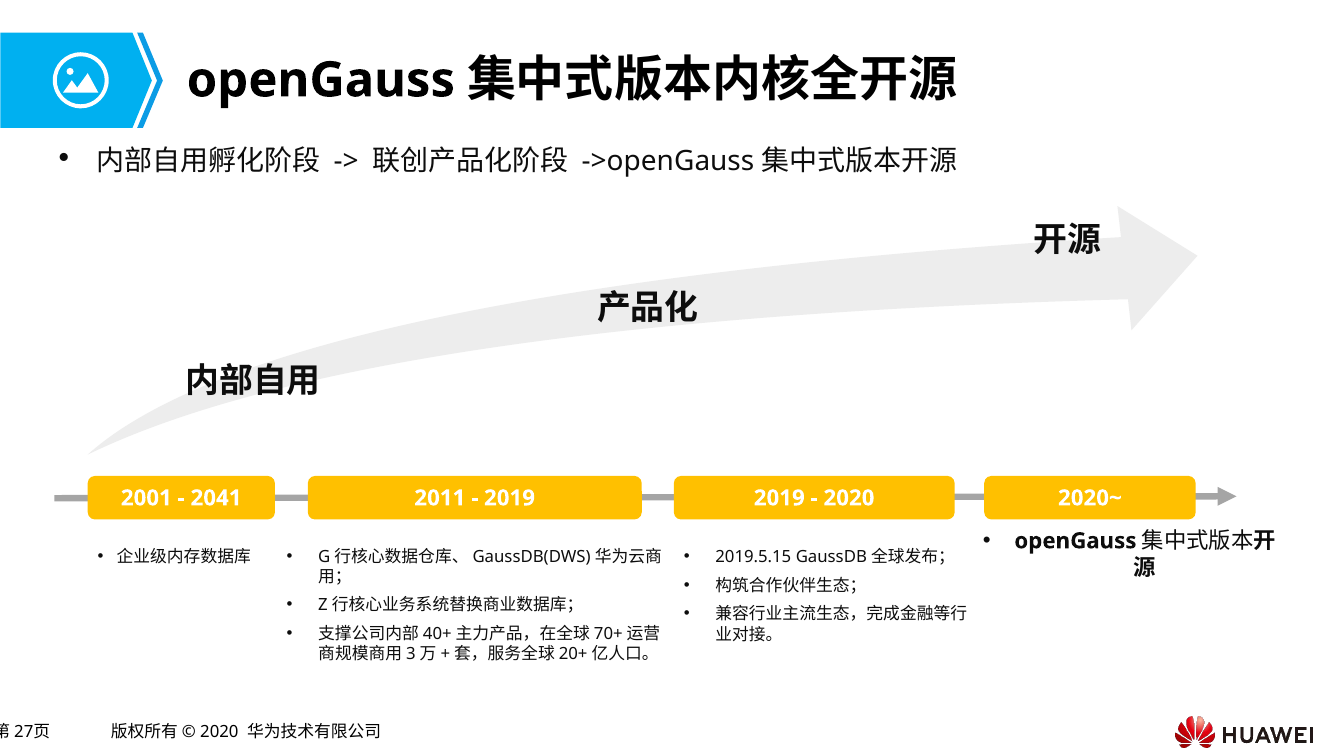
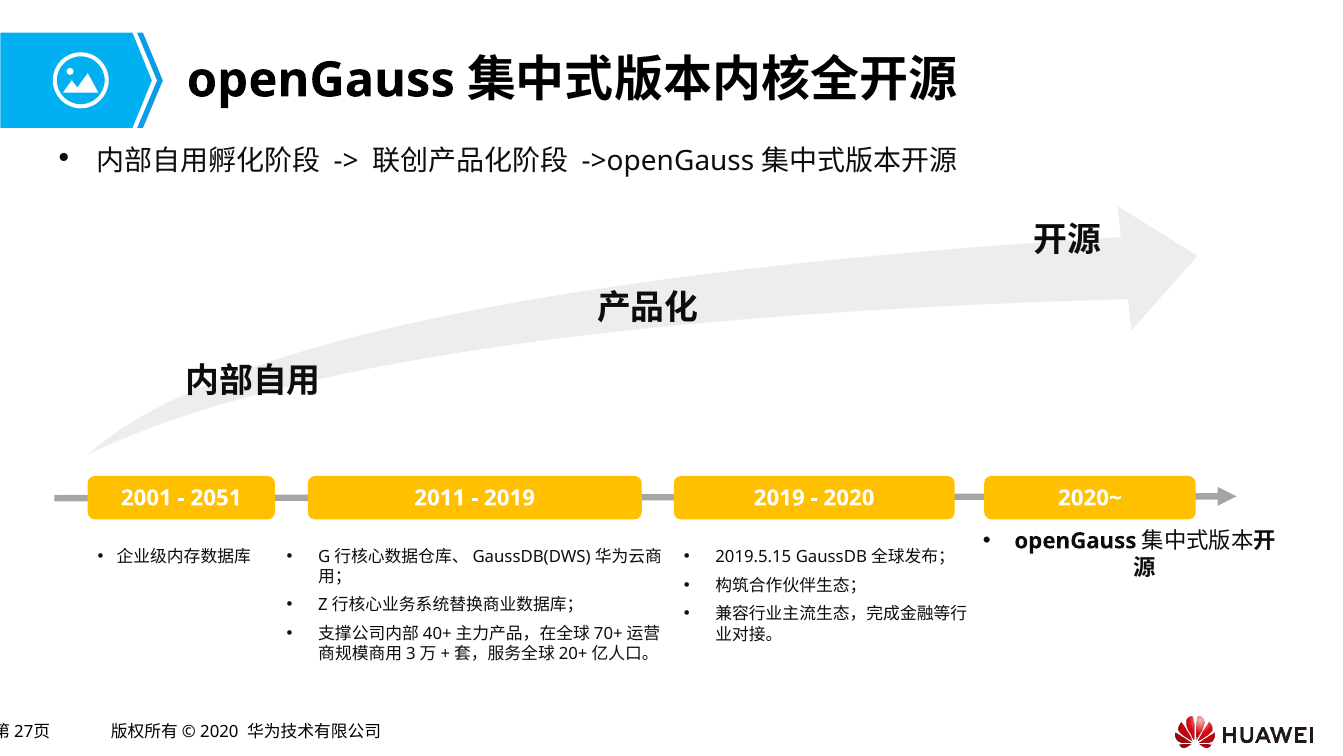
2041: 2041 -> 2051 (216, 498)
